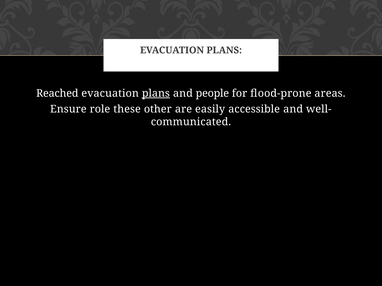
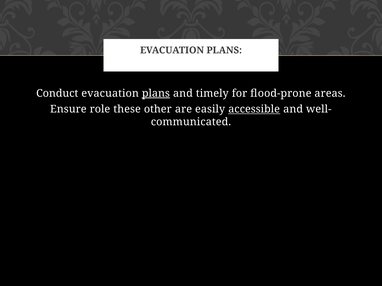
Reached: Reached -> Conduct (57, 93)
people: people -> timely (212, 93)
accessible underline: none -> present (254, 109)
